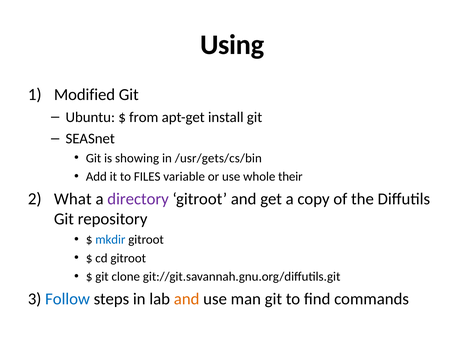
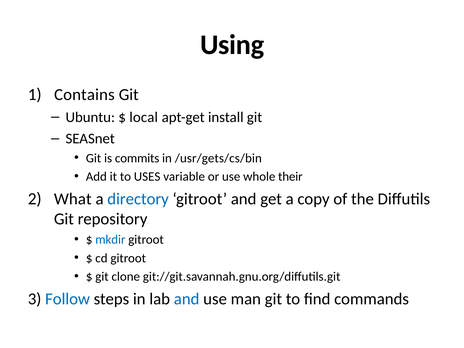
Modified: Modified -> Contains (84, 95)
from: from -> local (144, 117)
showing: showing -> commits (137, 158)
FILES: FILES -> USES (147, 177)
directory colour: purple -> blue (138, 199)
and colour: orange -> blue (187, 299)
